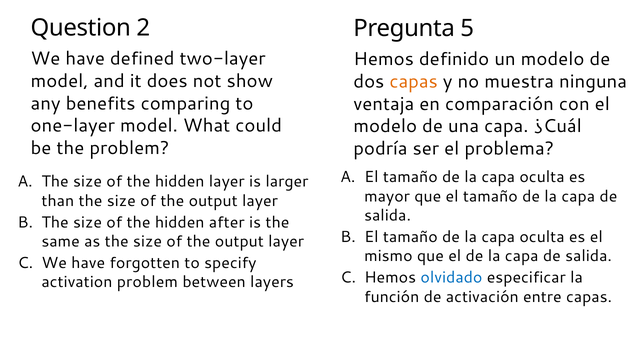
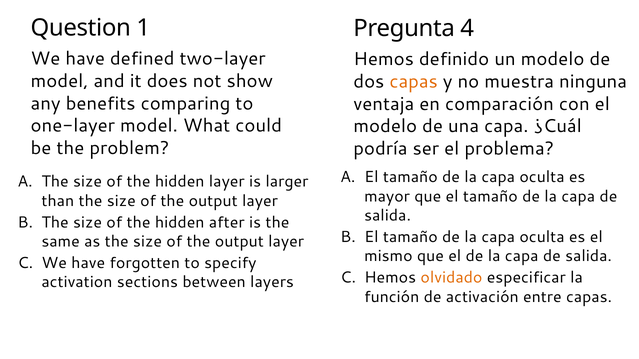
2: 2 -> 1 (143, 28)
5: 5 -> 4 (467, 29)
olvidado colour: blue -> orange (451, 278)
activation problem: problem -> sections (147, 282)
